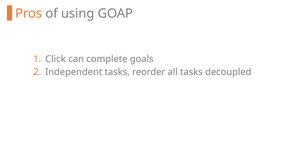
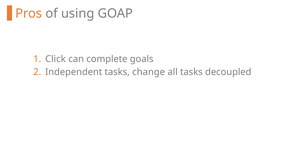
reorder: reorder -> change (149, 72)
